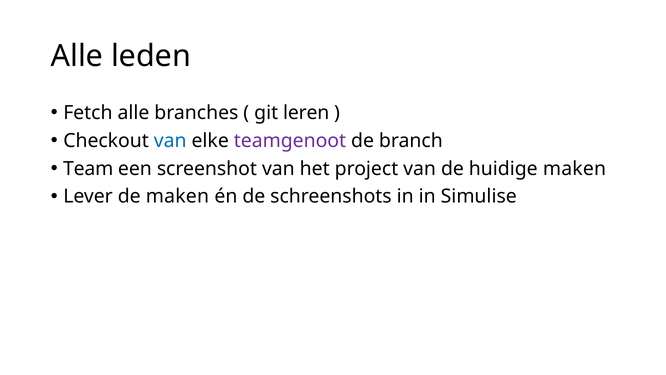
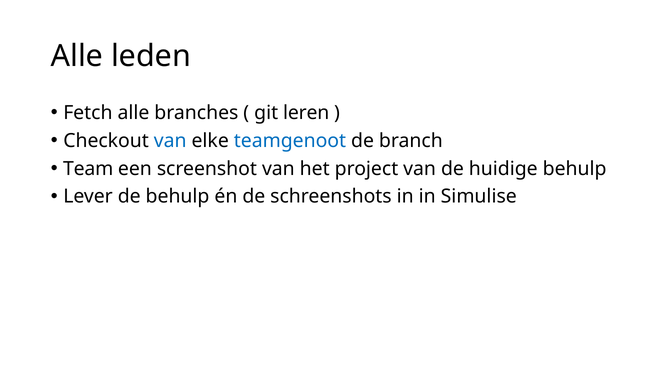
teamgenoot colour: purple -> blue (290, 141)
huidige maken: maken -> behulp (575, 168)
de maken: maken -> behulp (178, 196)
